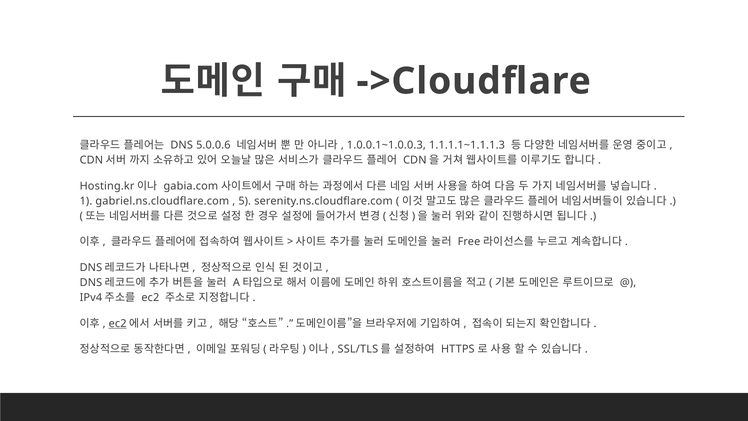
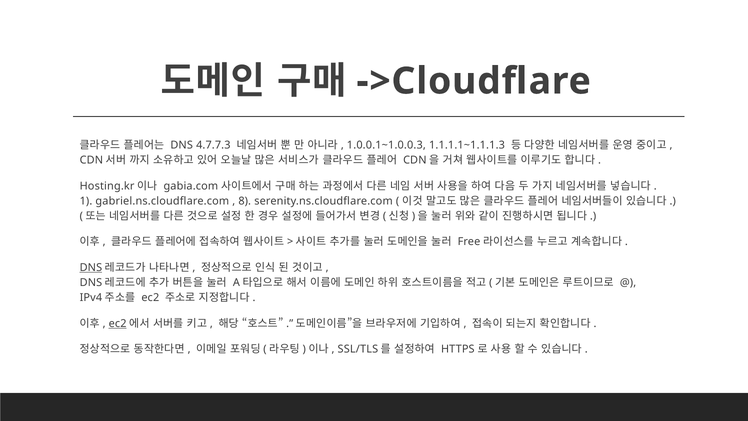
5.0.0.6: 5.0.0.6 -> 4.7.7.3 (213, 145)
5: 5 -> 8 (245, 201)
DNS underline: none -> present (91, 268)
